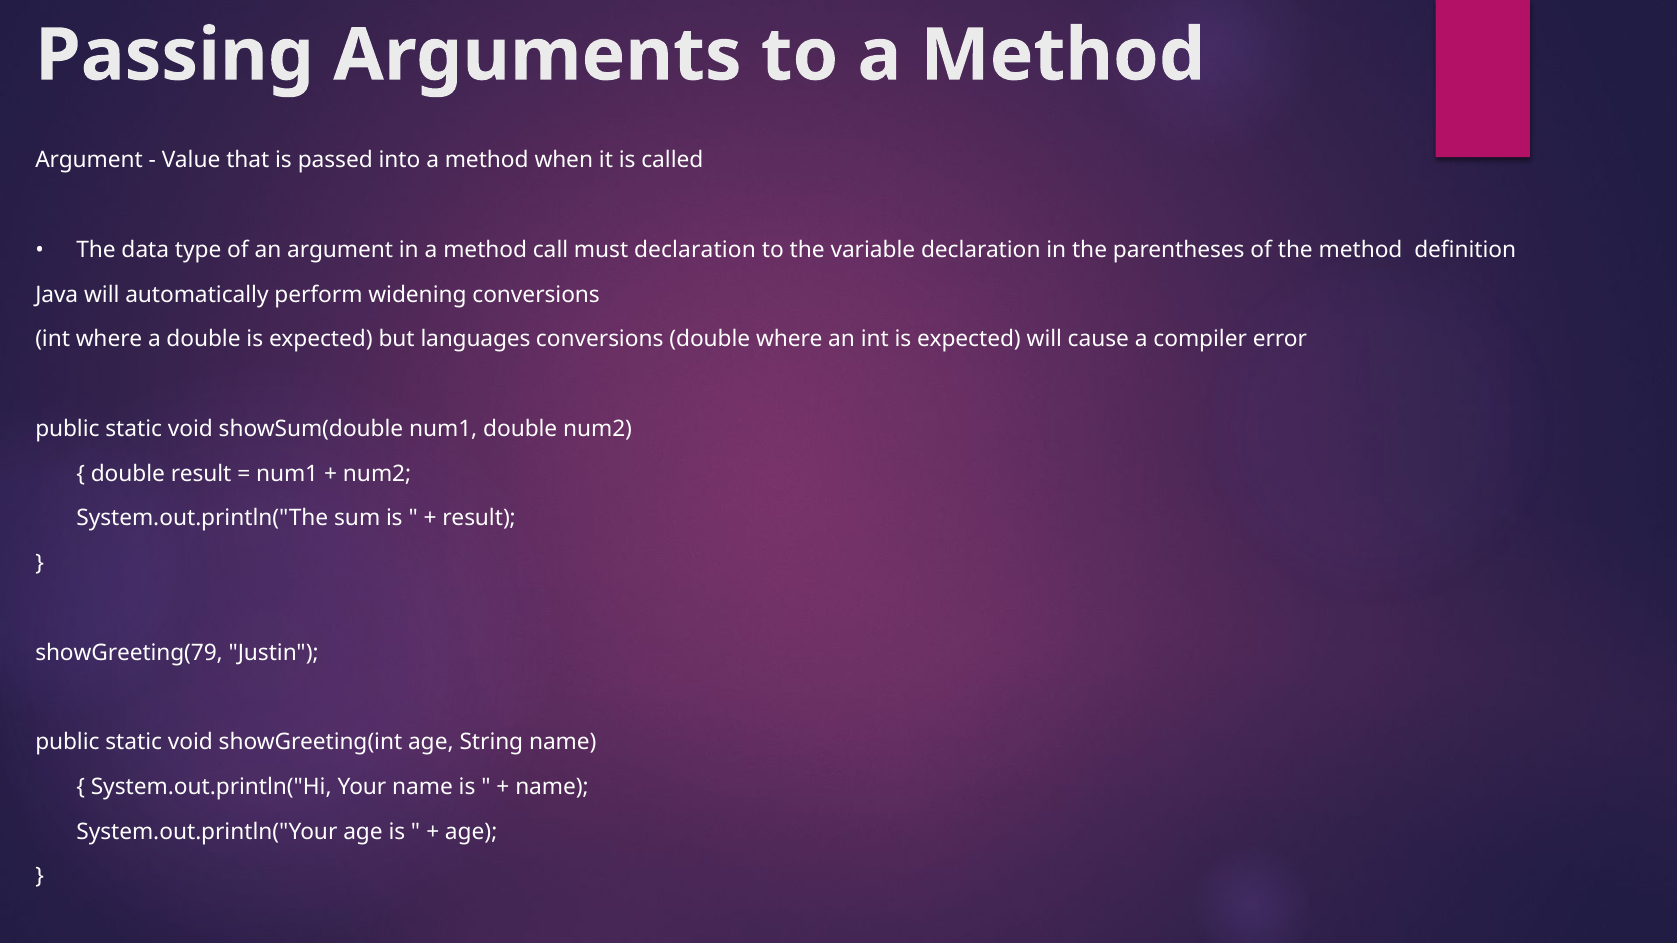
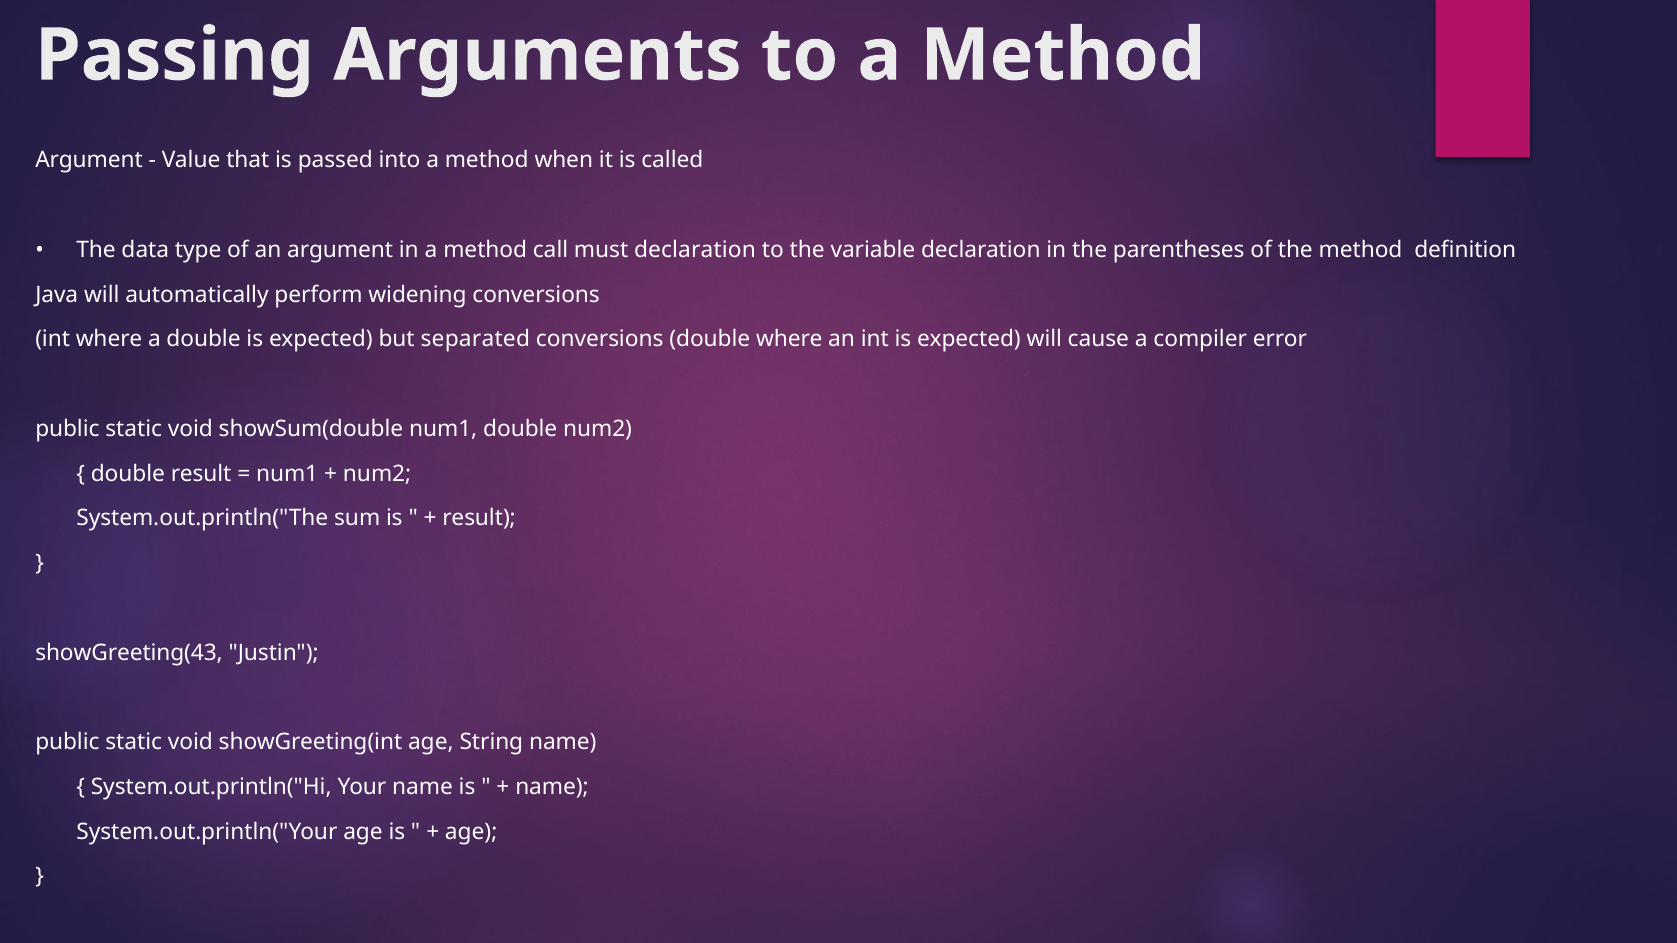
languages: languages -> separated (475, 340)
showGreeting(79: showGreeting(79 -> showGreeting(43 (129, 653)
